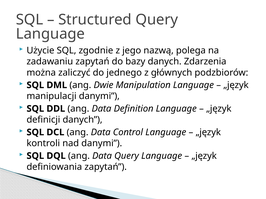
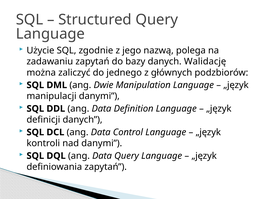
Zdarzenia: Zdarzenia -> Walidację (205, 62)
